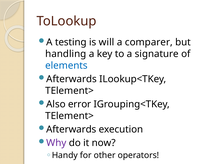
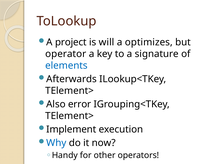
testing: testing -> project (71, 42)
comparer: comparer -> optimizes (149, 42)
handling: handling -> operator (66, 54)
Afterwards: Afterwards -> Implement (71, 130)
Why colour: purple -> blue (56, 143)
